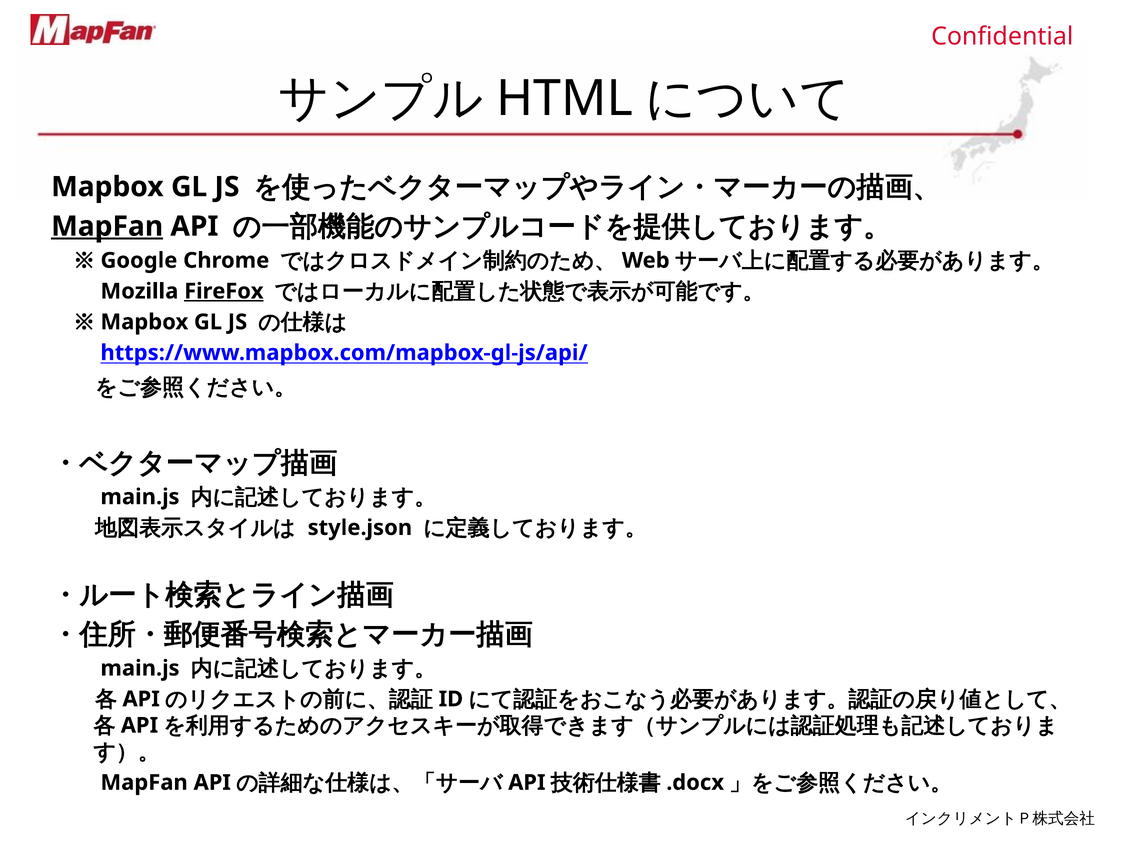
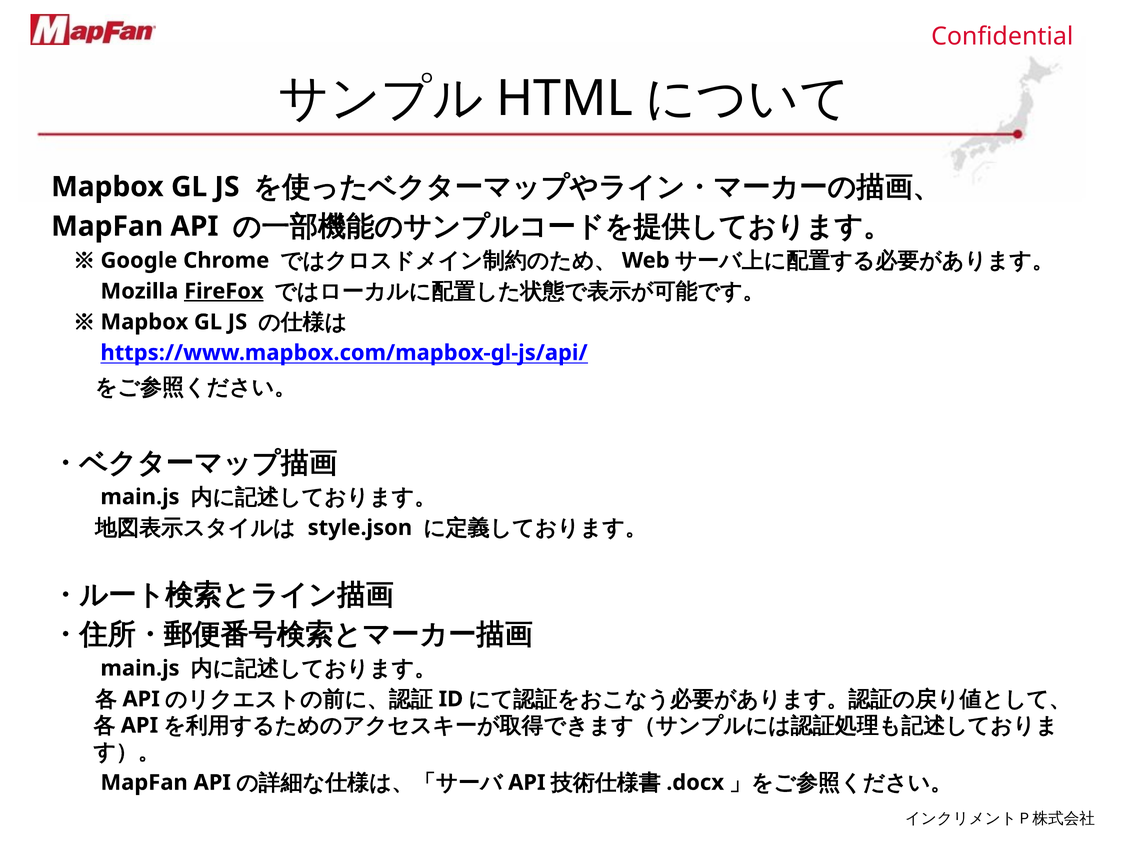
MapFan underline: present -> none (107, 226)
